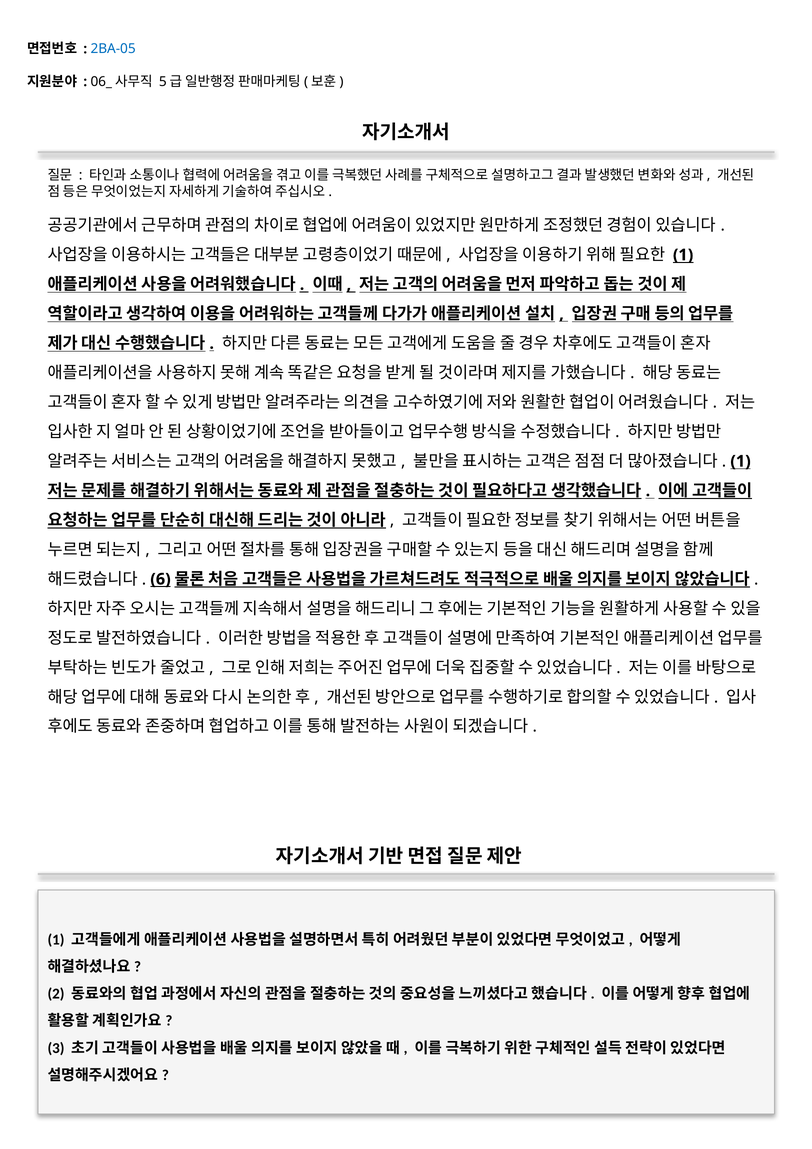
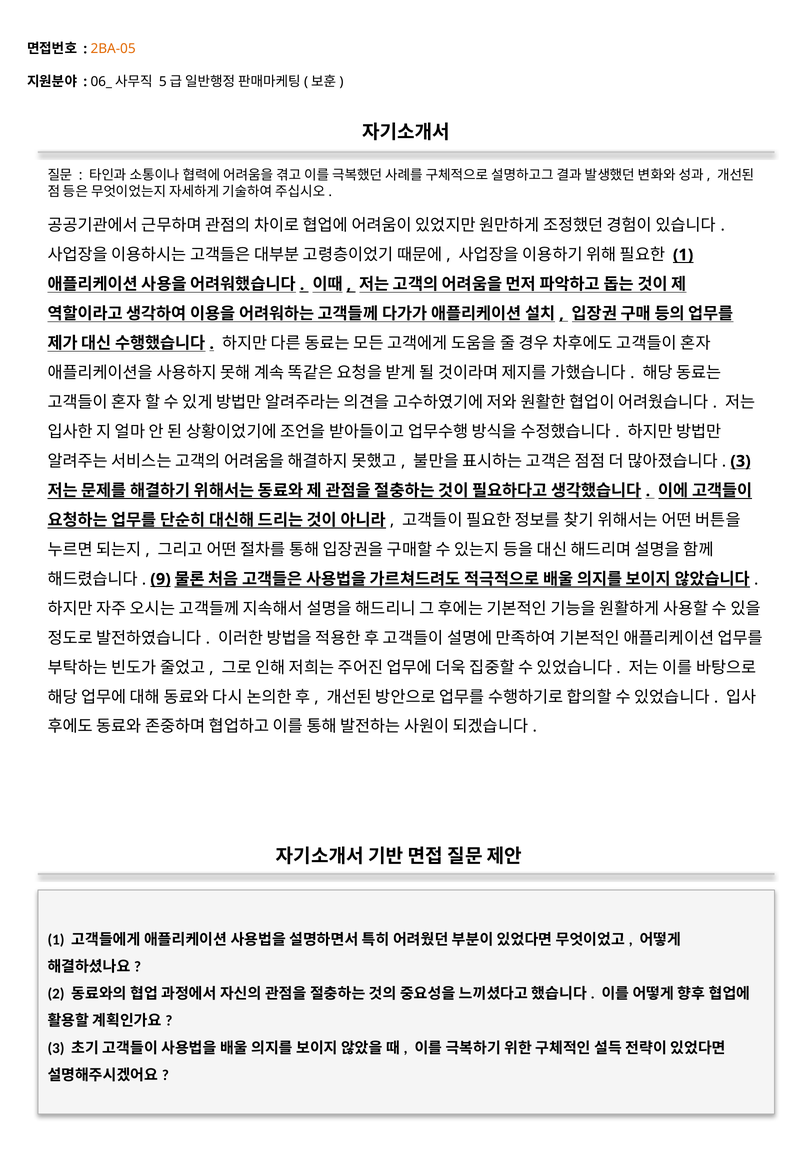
2BA-05 colour: blue -> orange (113, 49)
1: 1 -> 3 (741, 461)
6: 6 -> 9 (161, 579)
